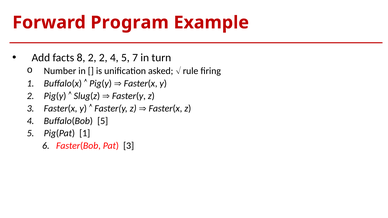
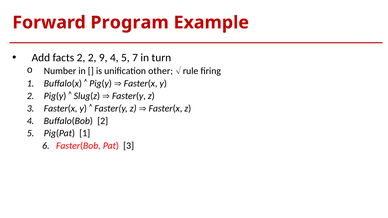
facts 8: 8 -> 2 (81, 58)
2 2: 2 -> 9 (103, 58)
asked: asked -> other (161, 71)
Buffalo(Bob 5: 5 -> 2 (103, 121)
